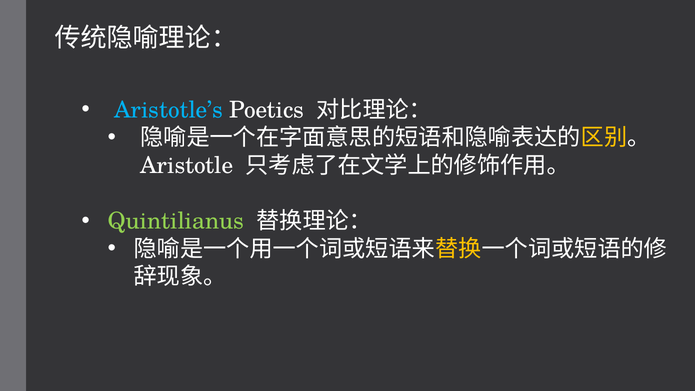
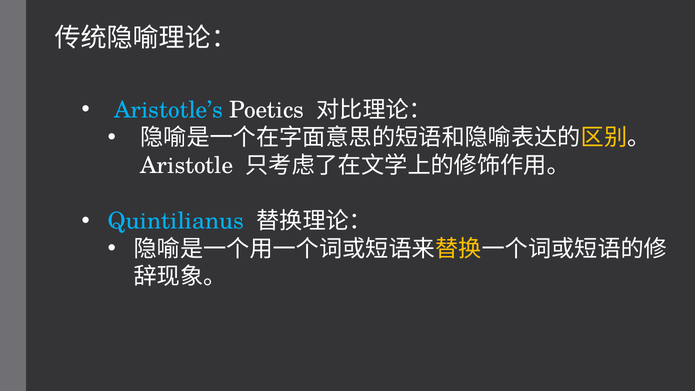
Quintilianus colour: light green -> light blue (176, 221)
